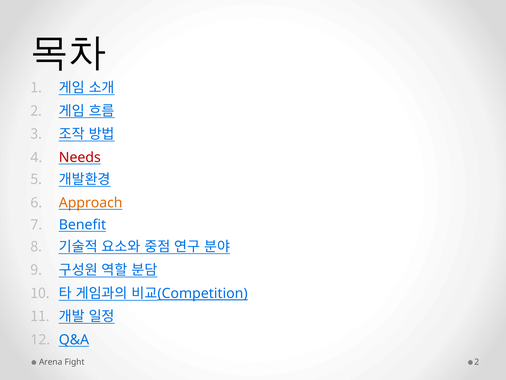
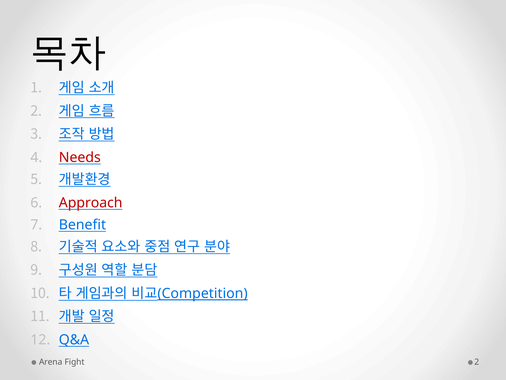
Approach colour: orange -> red (91, 203)
